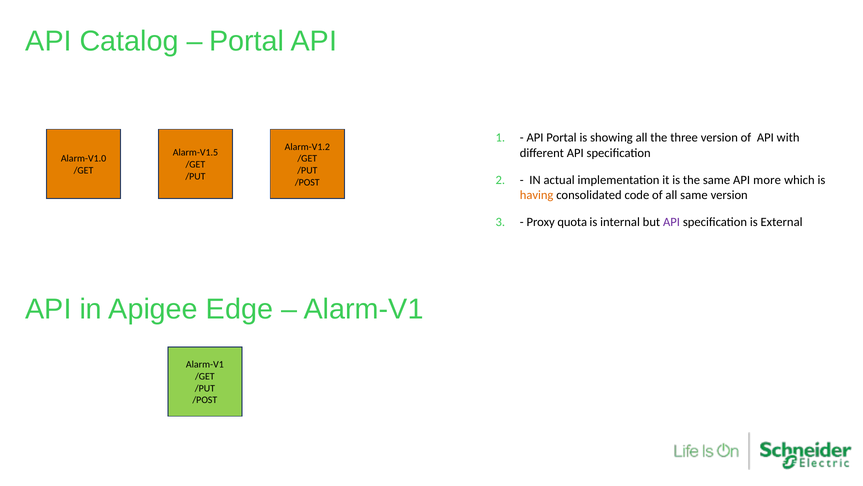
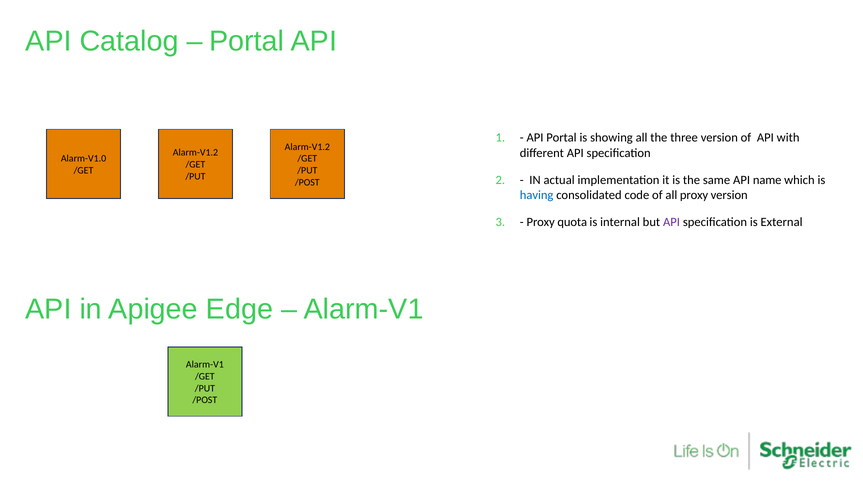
Alarm-V1.5: Alarm-V1.5 -> Alarm-V1.2 (195, 153)
more: more -> name (767, 180)
having colour: orange -> blue (537, 195)
all same: same -> proxy (694, 195)
